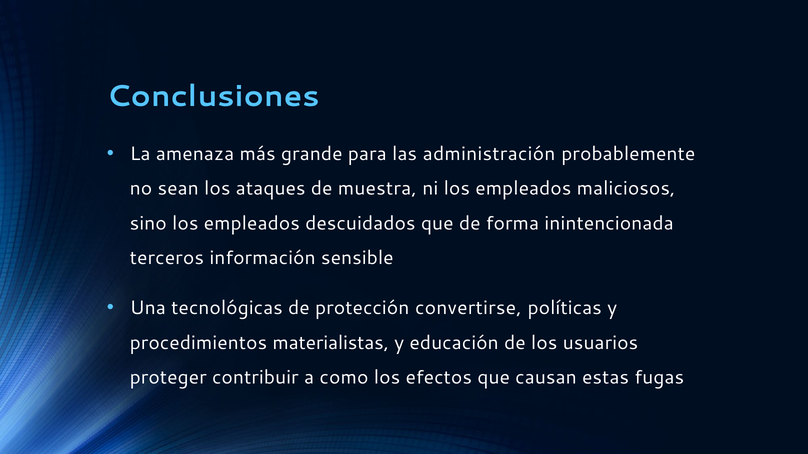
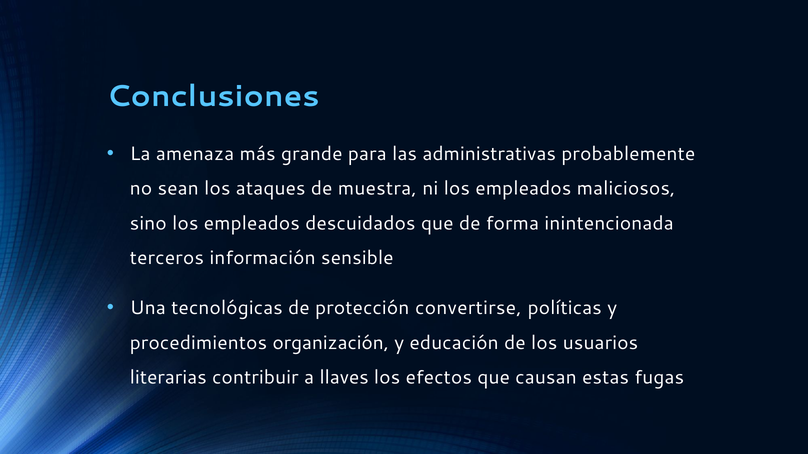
administración: administración -> administrativas (489, 154)
materialistas: materialistas -> organización (331, 343)
proteger: proteger -> literarias (168, 378)
como: como -> llaves (344, 378)
